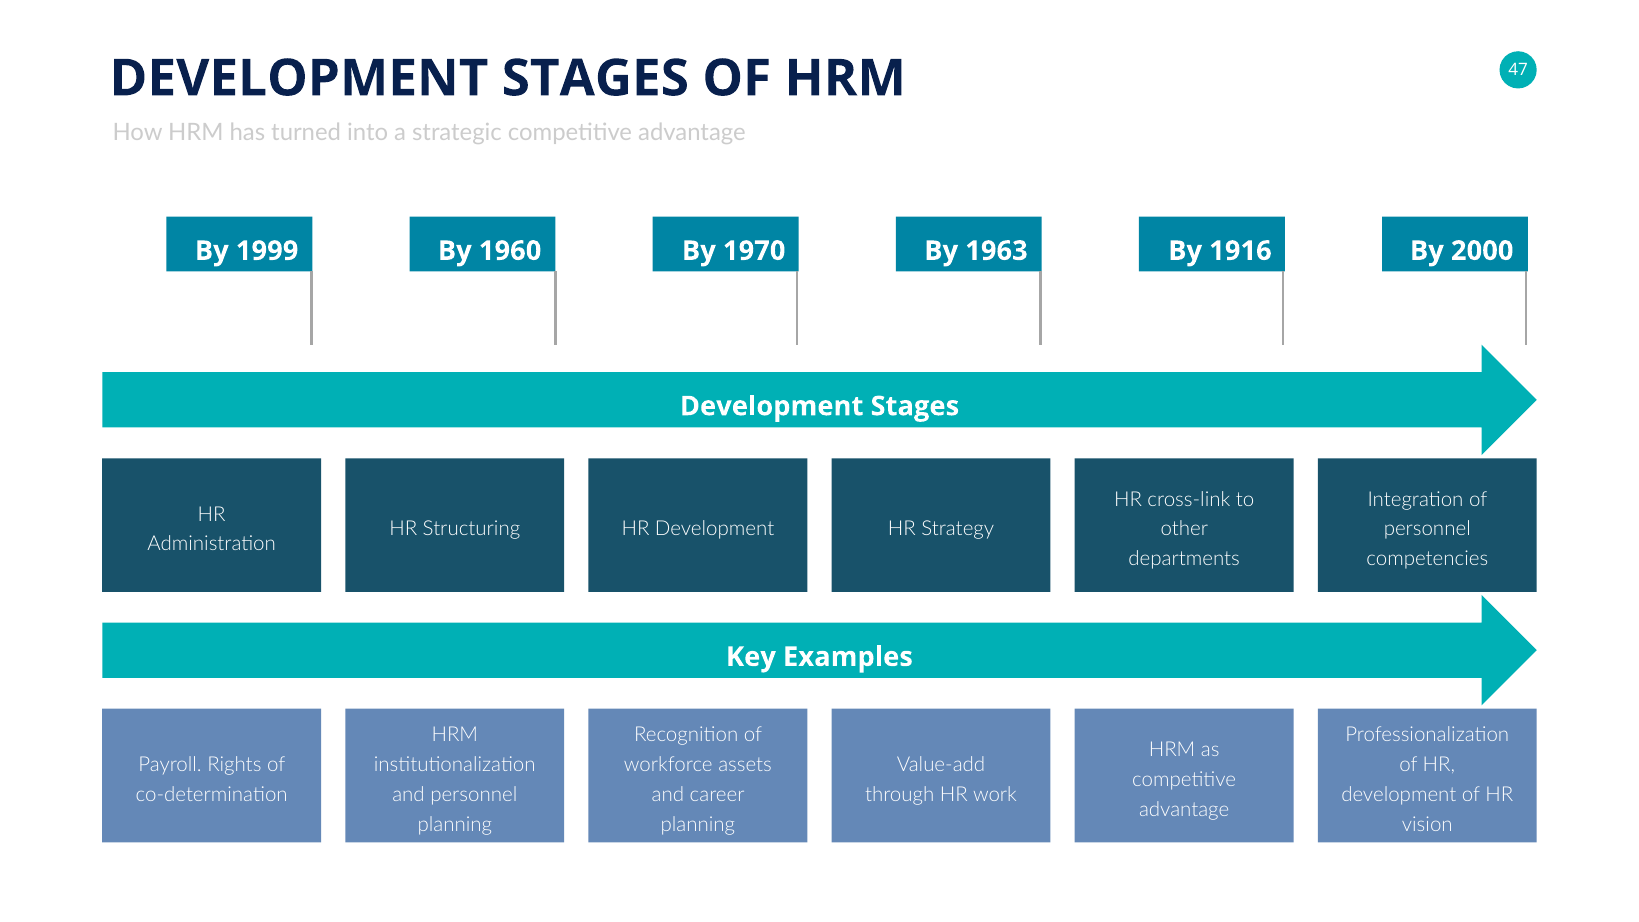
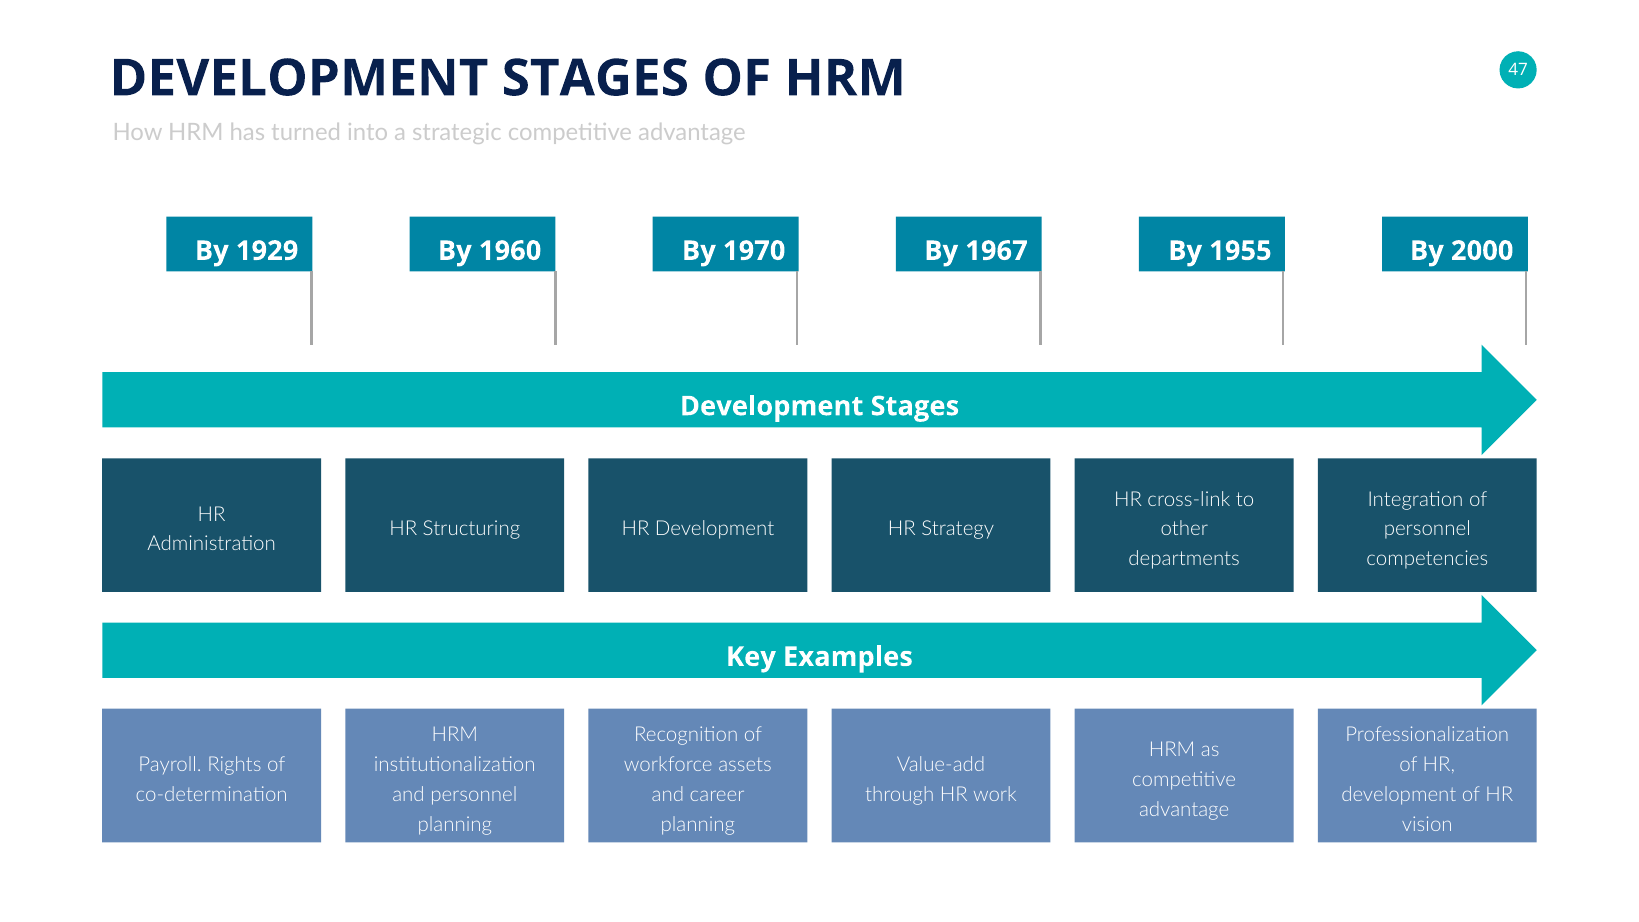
1999: 1999 -> 1929 (267, 251)
1963: 1963 -> 1967 (997, 251)
1916: 1916 -> 1955 (1240, 251)
